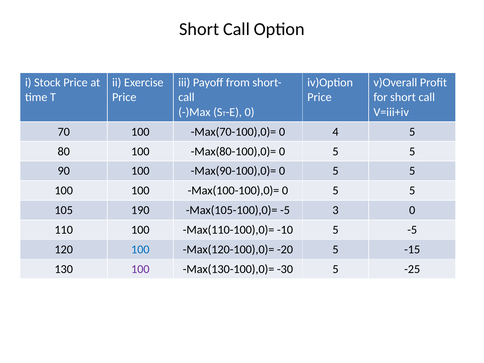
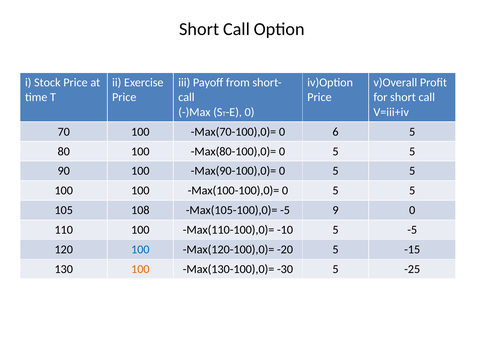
4: 4 -> 6 (336, 132)
190: 190 -> 108 (140, 210)
3: 3 -> 9 (336, 210)
100 colour: purple -> orange (140, 269)
